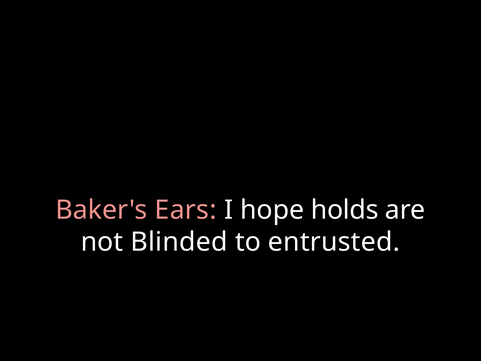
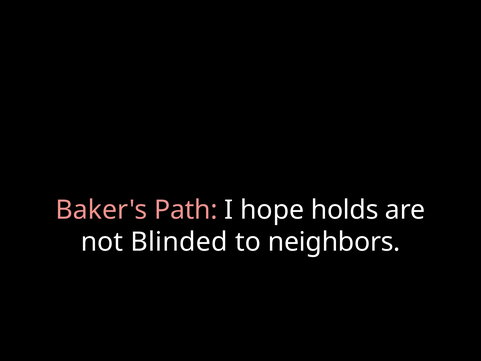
Ears: Ears -> Path (186, 210)
entrusted: entrusted -> neighbors (334, 242)
